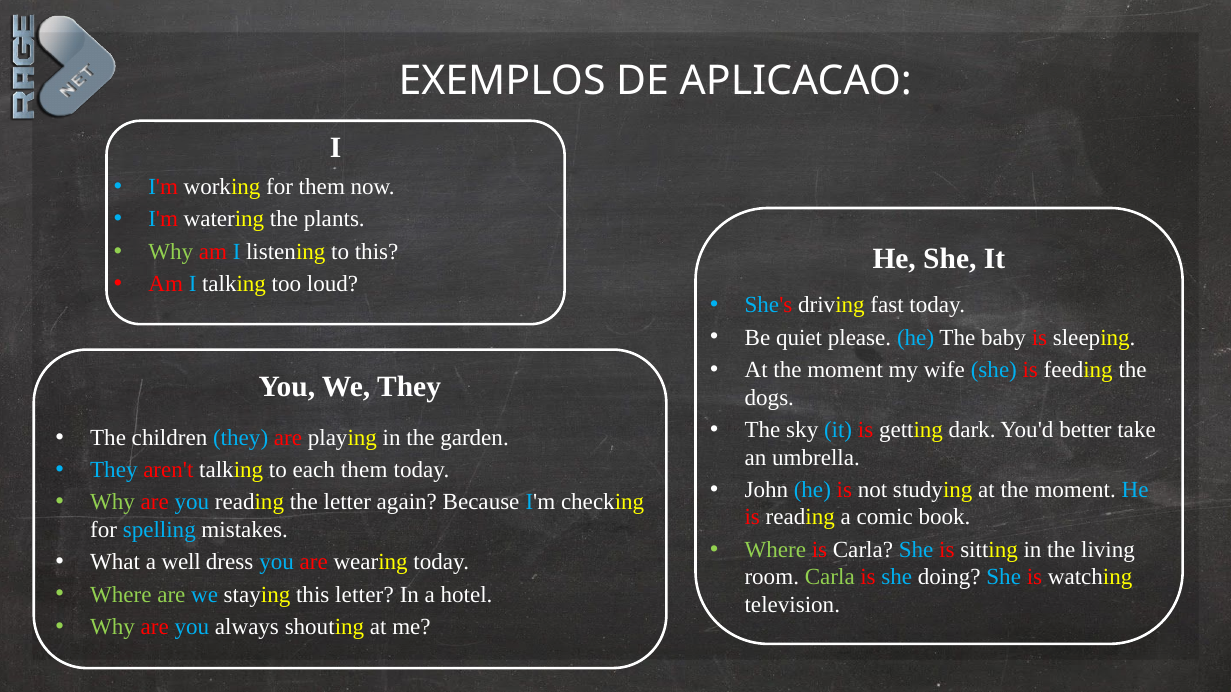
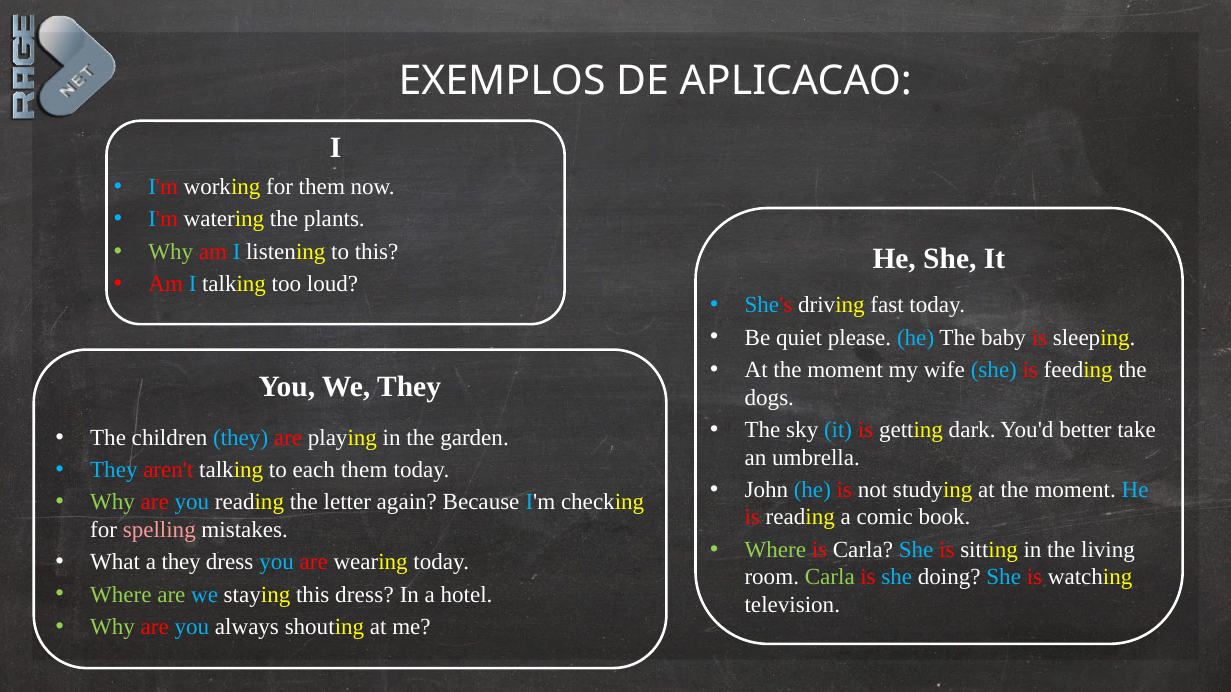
spelling colour: light blue -> pink (159, 530)
a well: well -> they (181, 563)
this letter: letter -> dress (364, 595)
